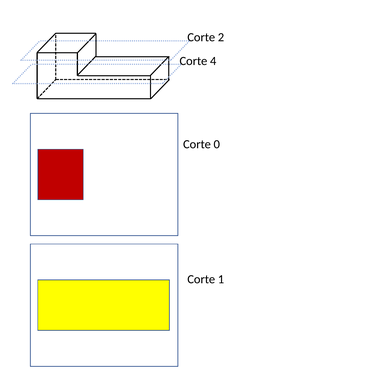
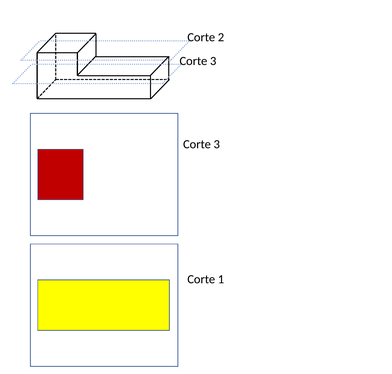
4: 4 -> 3 (213, 61)
0: 0 -> 3 (217, 144)
